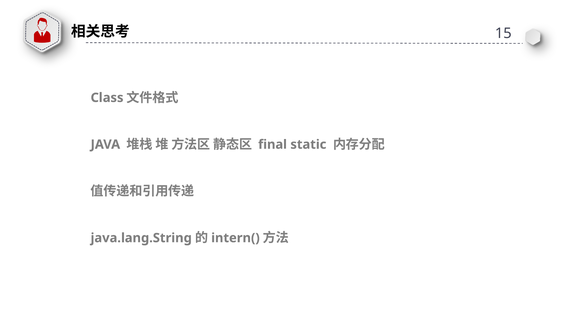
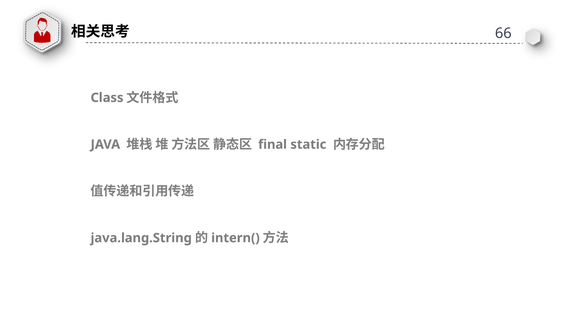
15: 15 -> 66 (503, 33)
